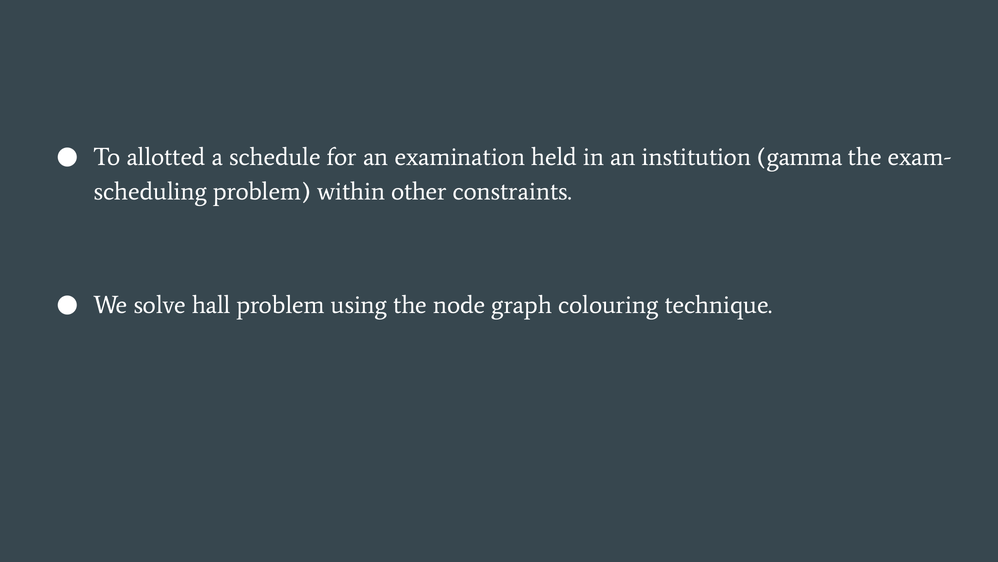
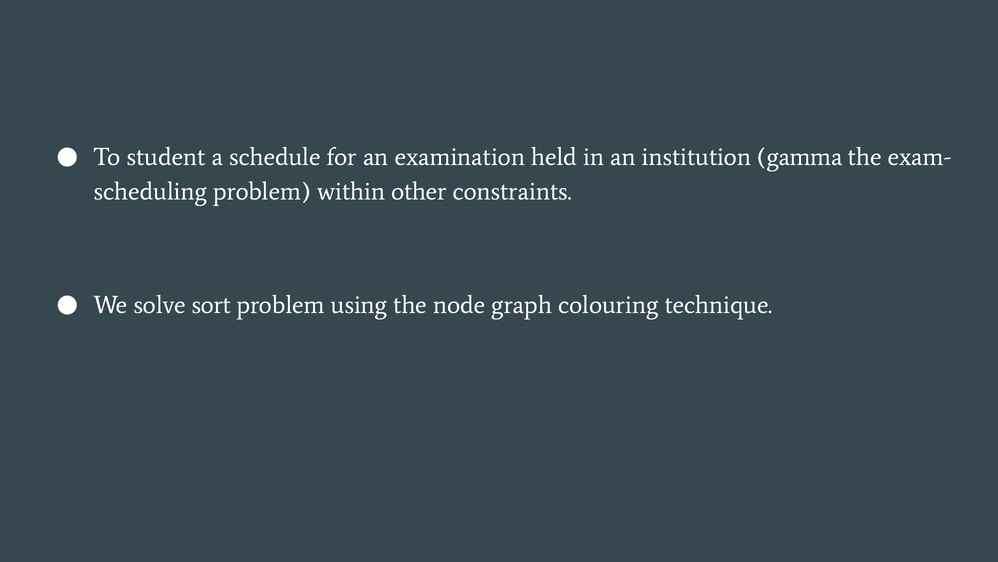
allotted: allotted -> student (166, 157)
hall: hall -> sort (211, 305)
